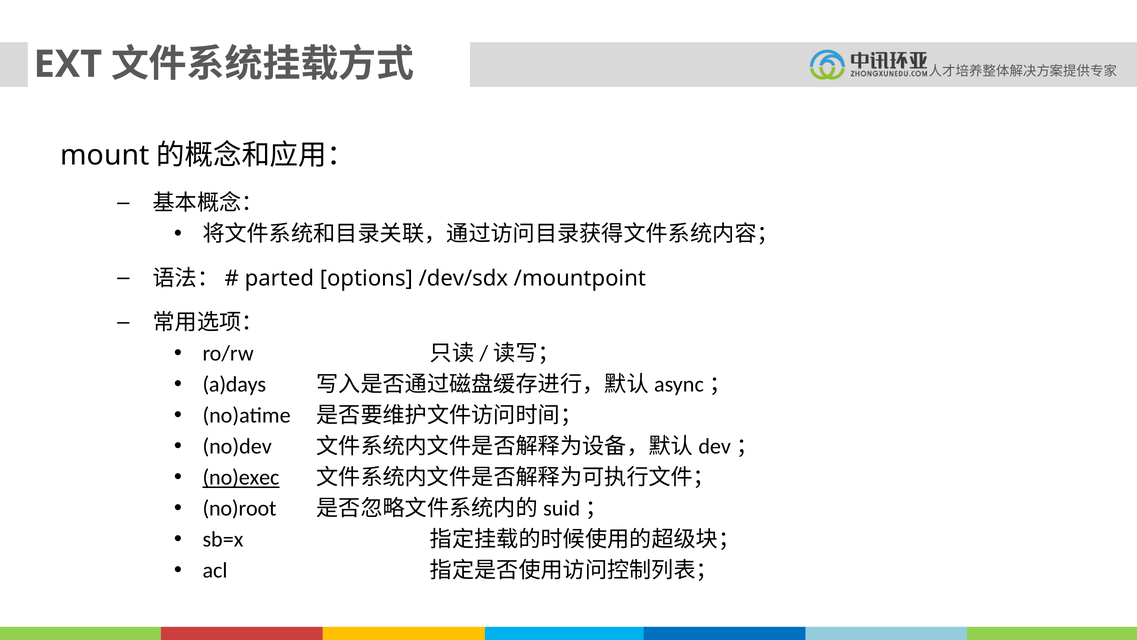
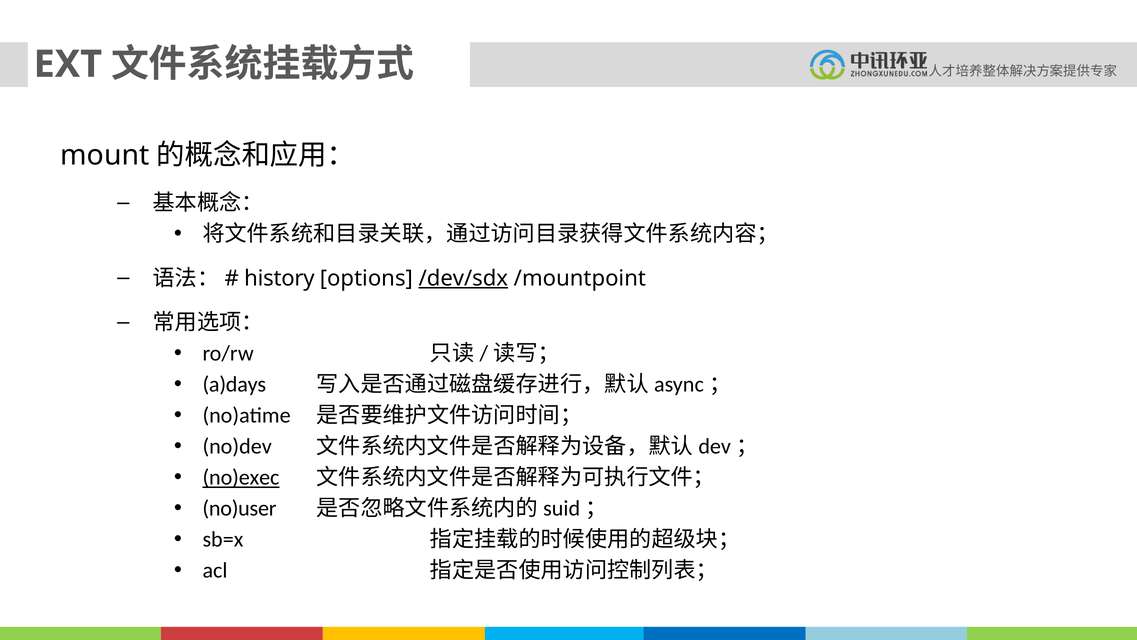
parted: parted -> history (279, 278)
/dev/sdx underline: none -> present (463, 278)
no)root: no)root -> no)user (239, 508)
